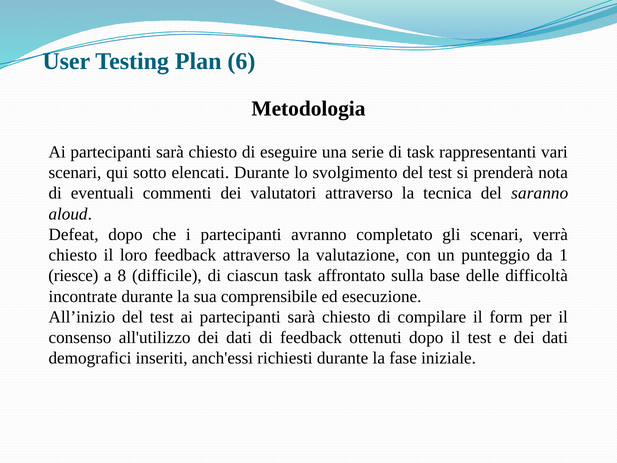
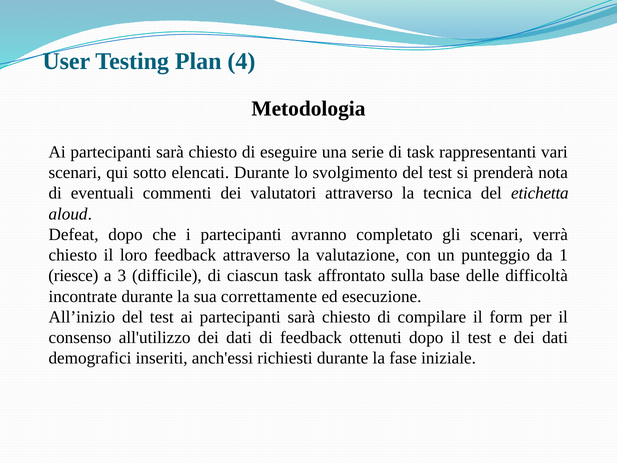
6: 6 -> 4 (241, 61)
saranno: saranno -> etichetta (540, 193)
8: 8 -> 3 (122, 276)
comprensibile: comprensibile -> correttamente (269, 296)
